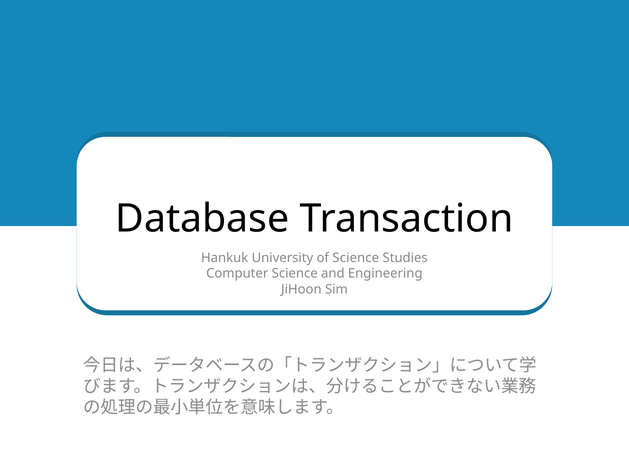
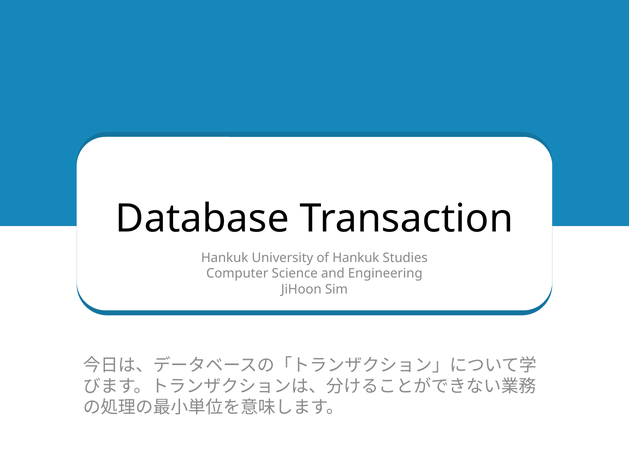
of Science: Science -> Hankuk (356, 258)
